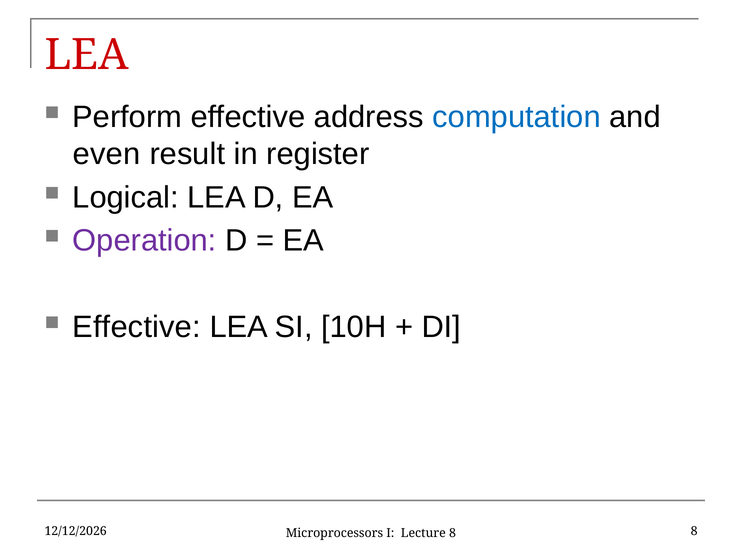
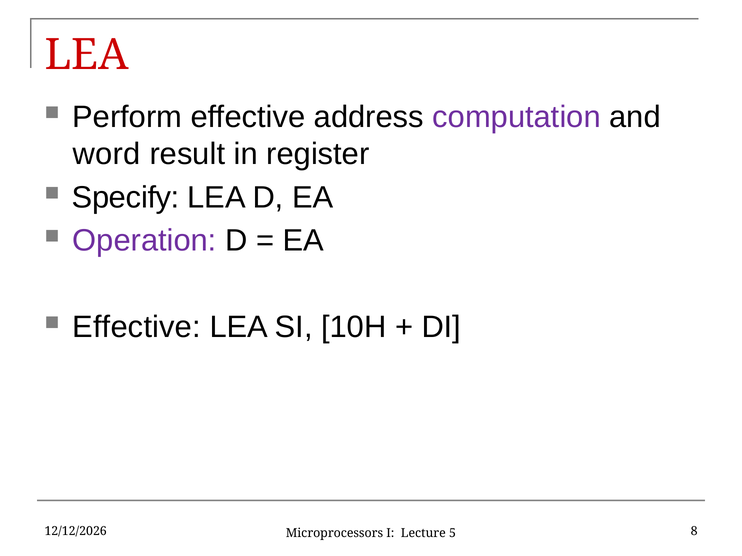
computation colour: blue -> purple (517, 117)
even: even -> word (107, 154)
Logical: Logical -> Specify (126, 198)
Lecture 8: 8 -> 5 (452, 534)
